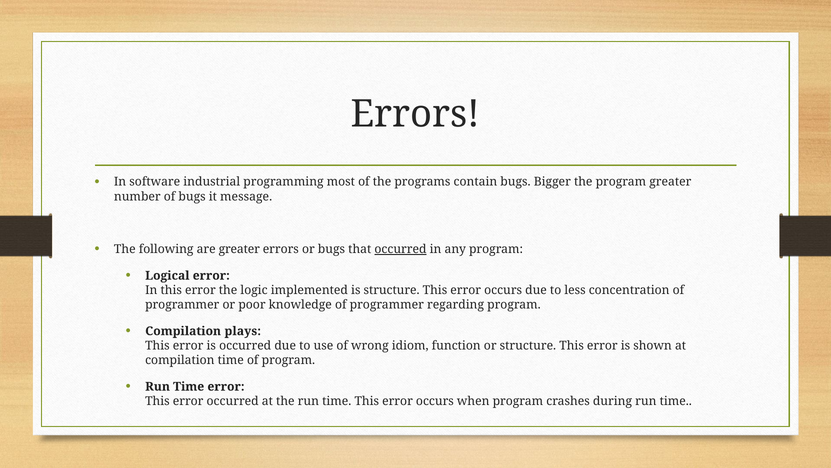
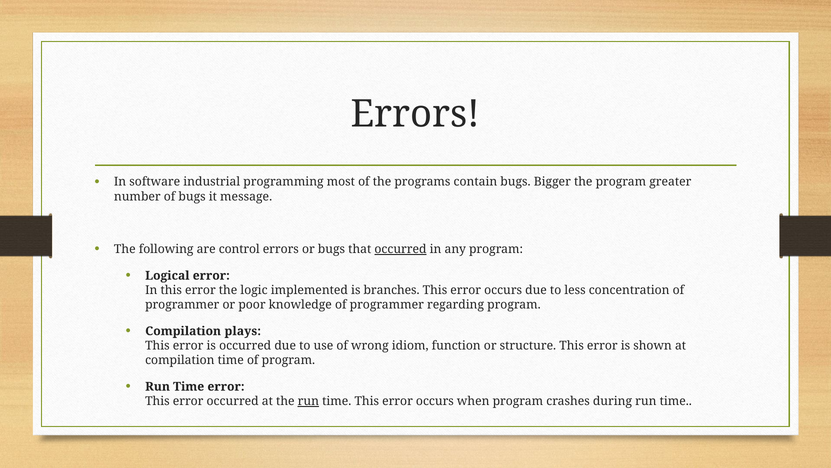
are greater: greater -> control (239, 249)
is structure: structure -> branches (392, 290)
run underline: none -> present (308, 401)
